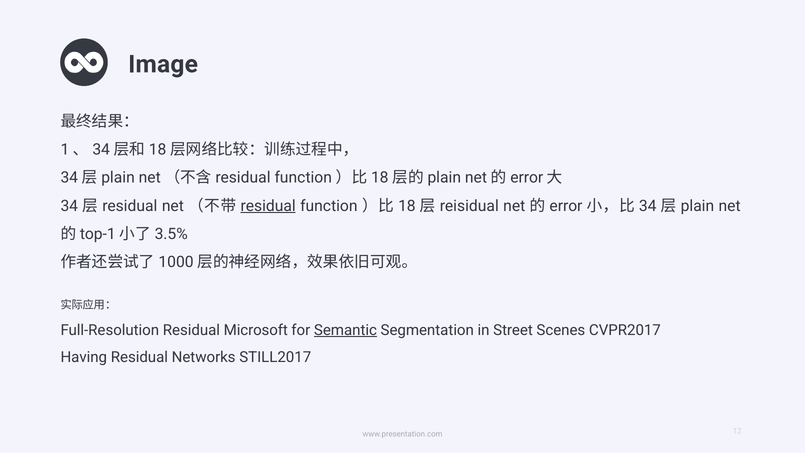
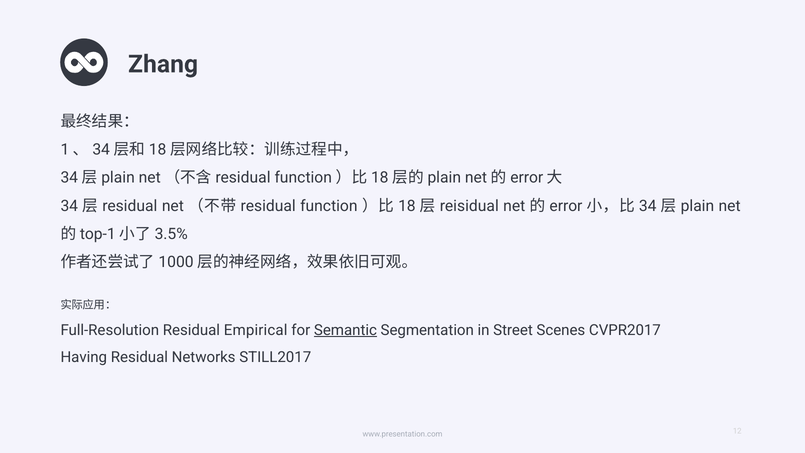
Image: Image -> Zhang (163, 64)
residual underline: present -> none (268, 206)
Microsoft: Microsoft -> Empirical (256, 330)
